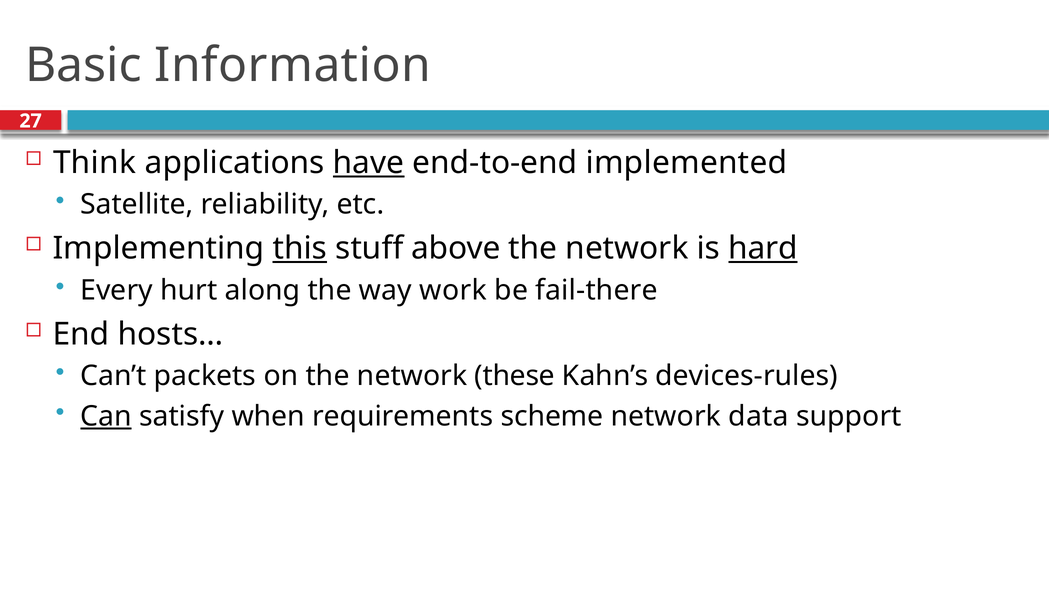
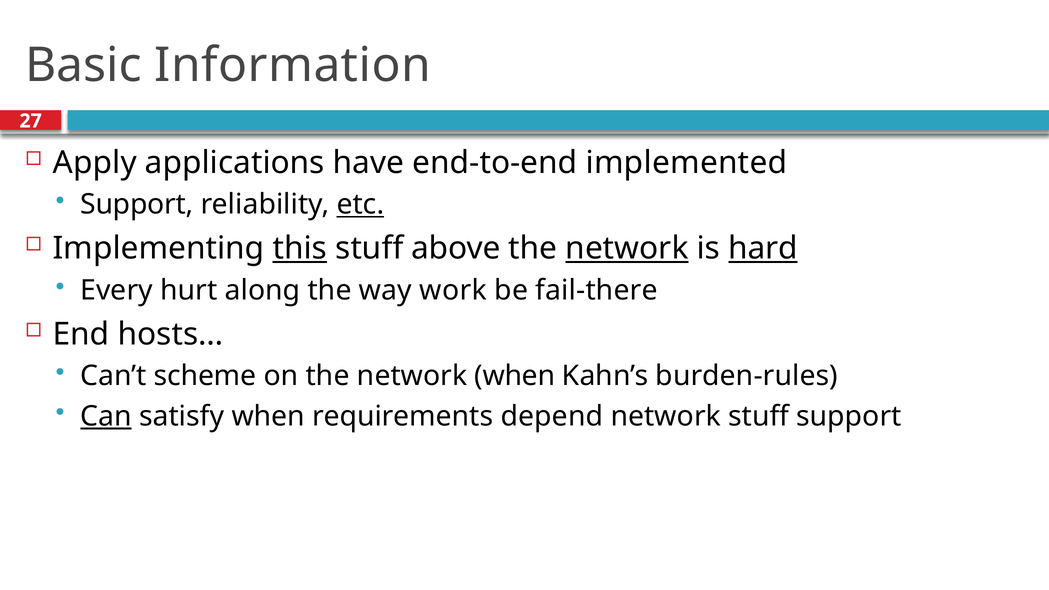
Think: Think -> Apply (95, 163)
have underline: present -> none (369, 163)
Satellite: Satellite -> Support (137, 205)
etc underline: none -> present (360, 205)
network underline: none -> present (627, 249)
packets: packets -> scheme (205, 376)
network these: these -> when (515, 376)
devices-rules: devices-rules -> burden-rules (747, 376)
scheme: scheme -> depend (552, 416)
network data: data -> stuff (759, 416)
